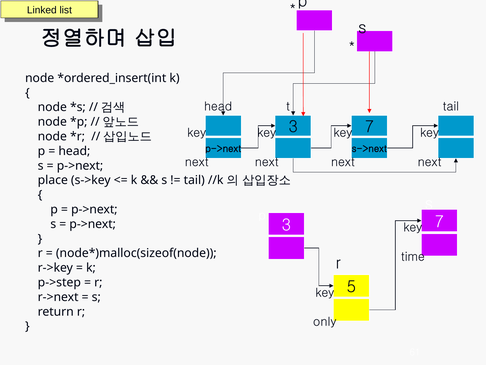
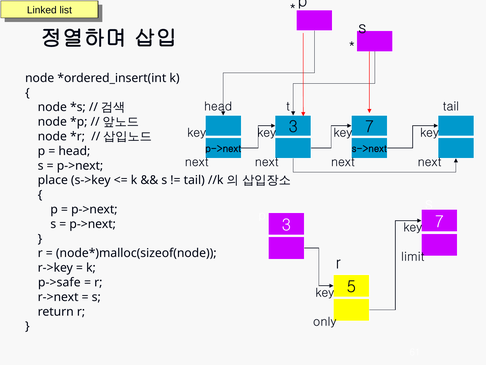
time: time -> limit (413, 256)
p->step: p->step -> p->safe (59, 282)
